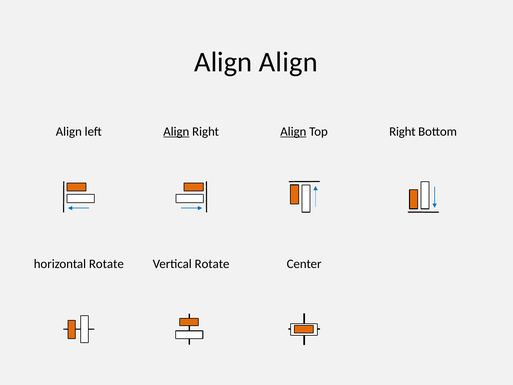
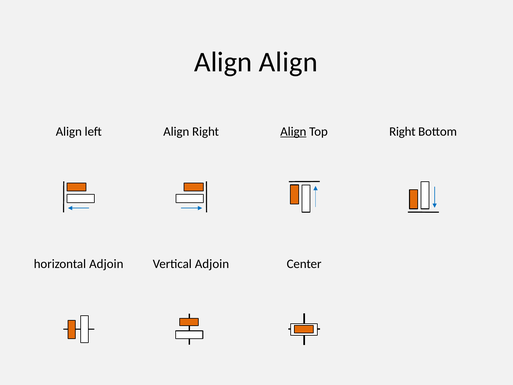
Align underline: present -> none (176, 131)
horizontal Rotate: Rotate -> Adjoin (106, 264)
Vertical Rotate: Rotate -> Adjoin (212, 264)
